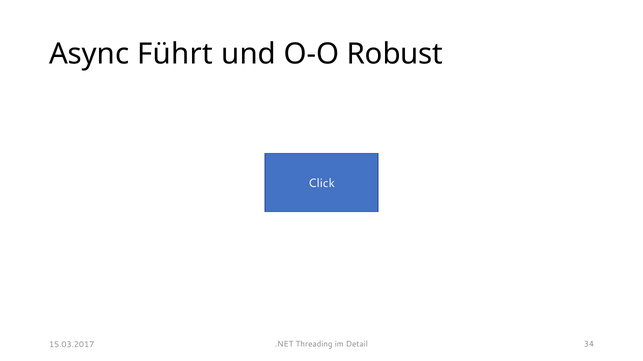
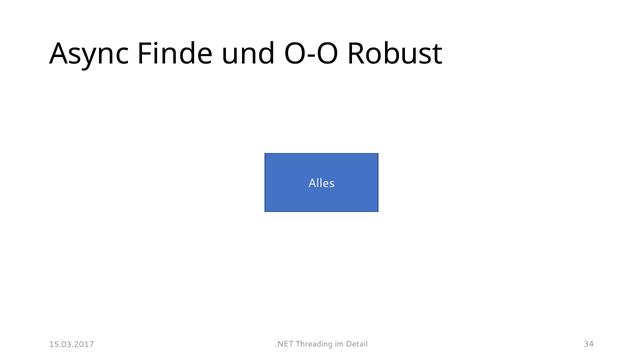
Führt: Führt -> Finde (175, 54)
Click: Click -> Alles (322, 184)
